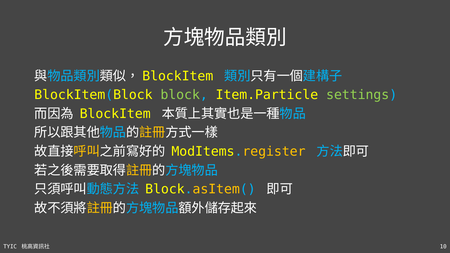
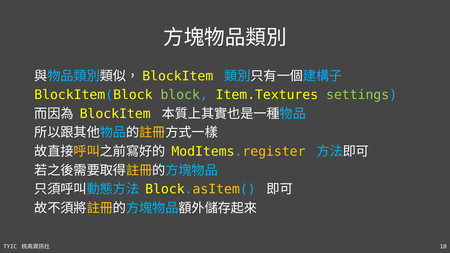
Item.Particle: Item.Particle -> Item.Textures (267, 95)
